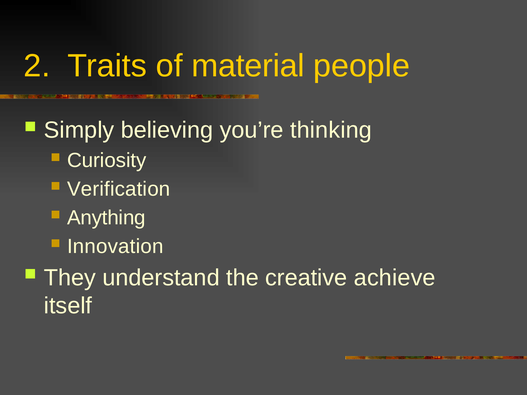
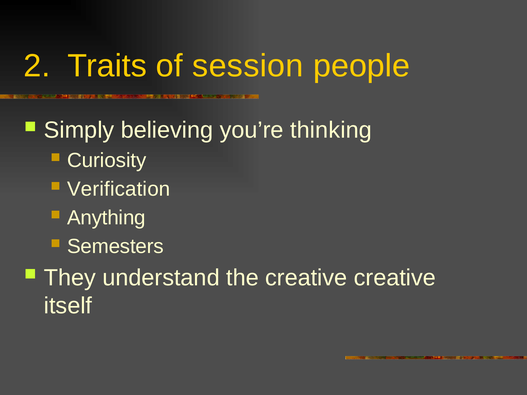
material: material -> session (248, 66)
Innovation: Innovation -> Semesters (115, 247)
creative achieve: achieve -> creative (395, 278)
